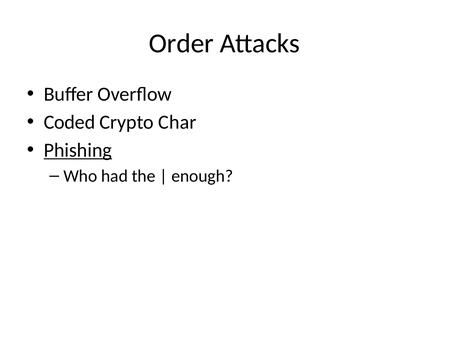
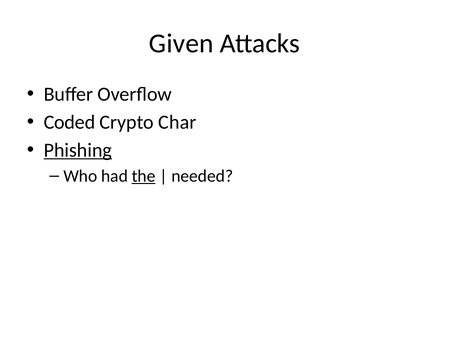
Order: Order -> Given (181, 43)
the underline: none -> present (144, 176)
enough: enough -> needed (202, 176)
